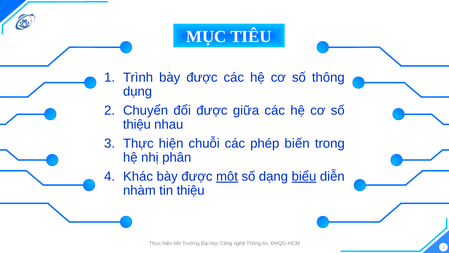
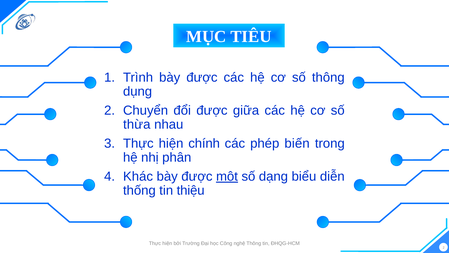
thiệu: thiệu -> thừa (137, 124)
chuỗi: chuỗi -> chính (204, 143)
biểu underline: present -> none (304, 176)
nhàm: nhàm -> thống (139, 190)
